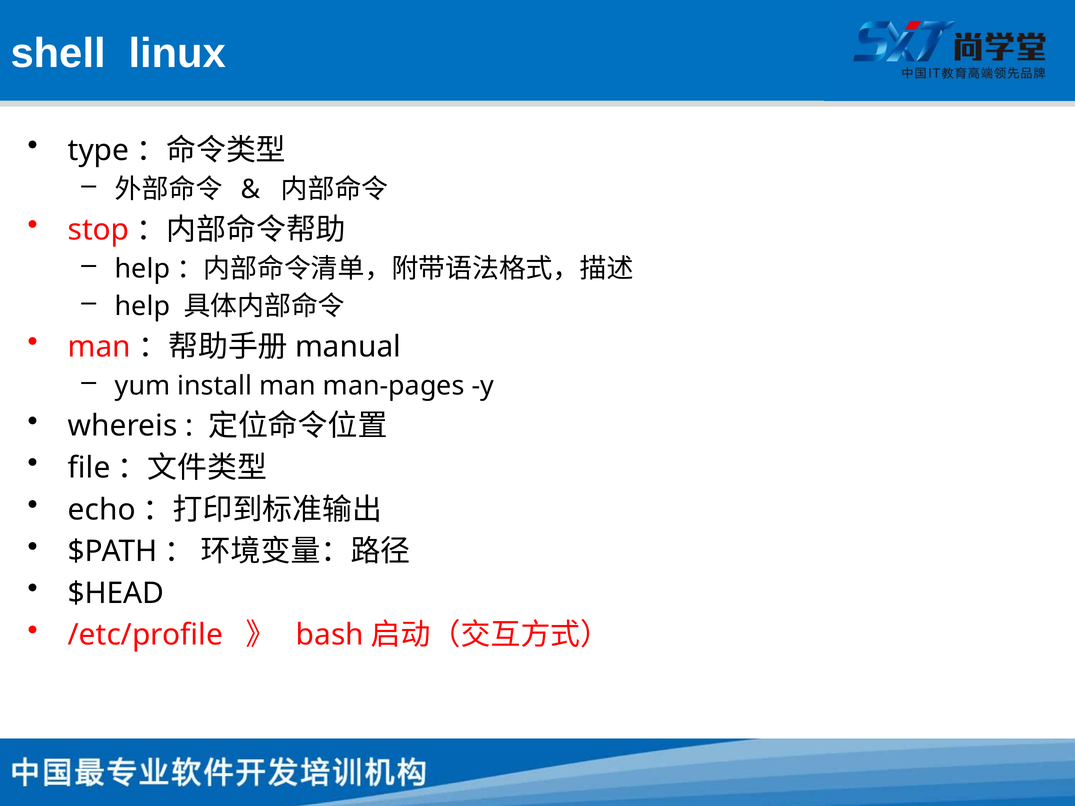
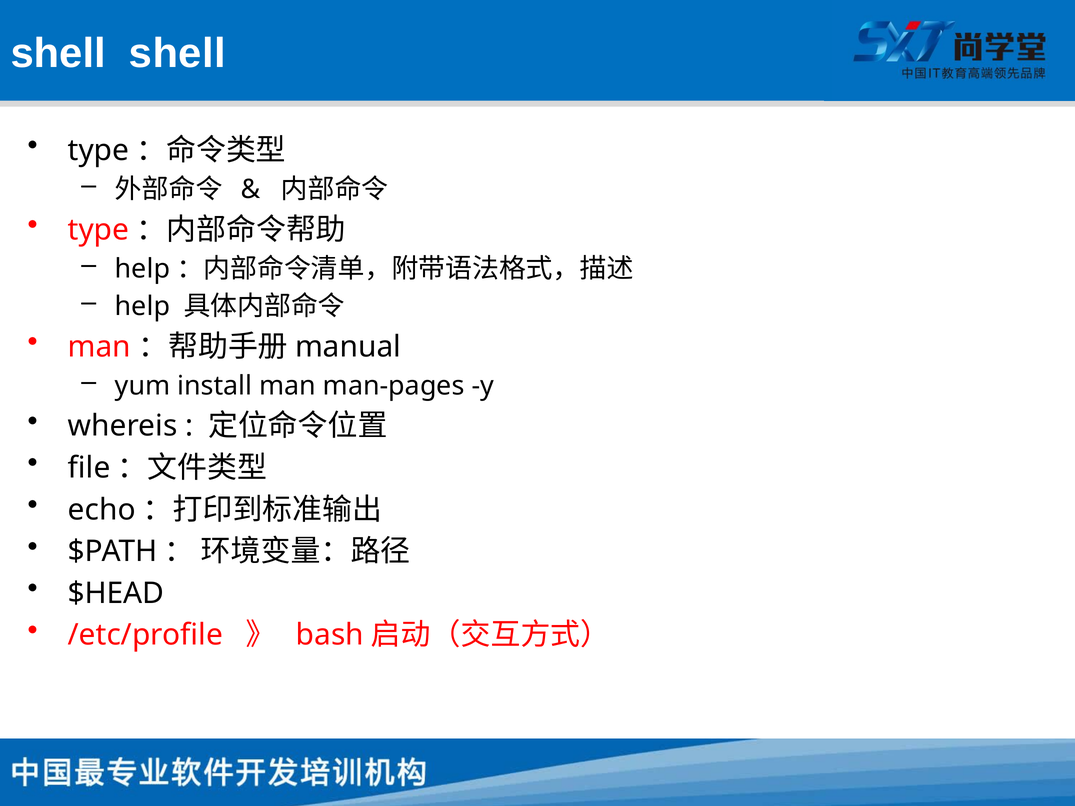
shell linux: linux -> shell (177, 53)
stop: stop -> type (99, 230)
